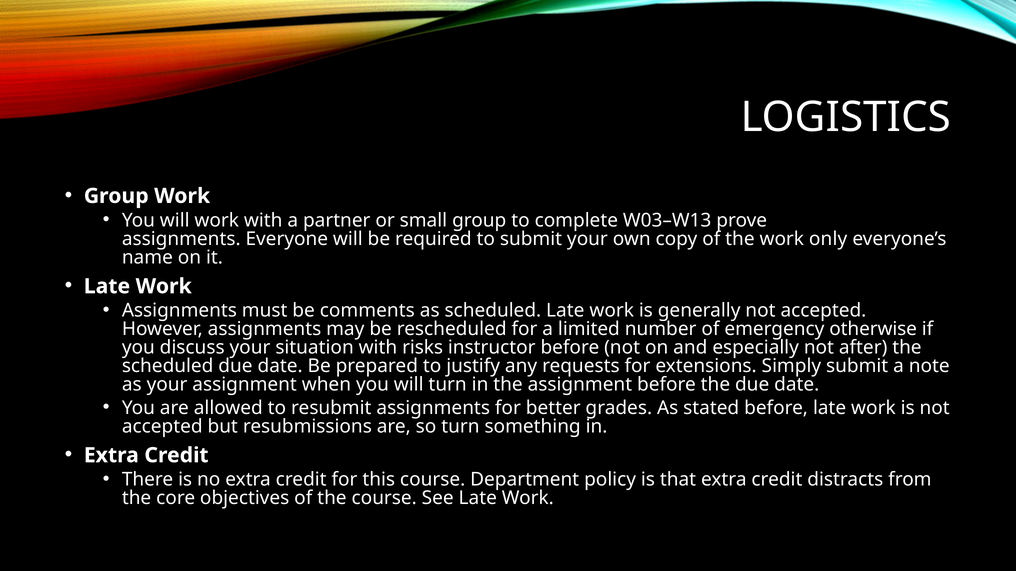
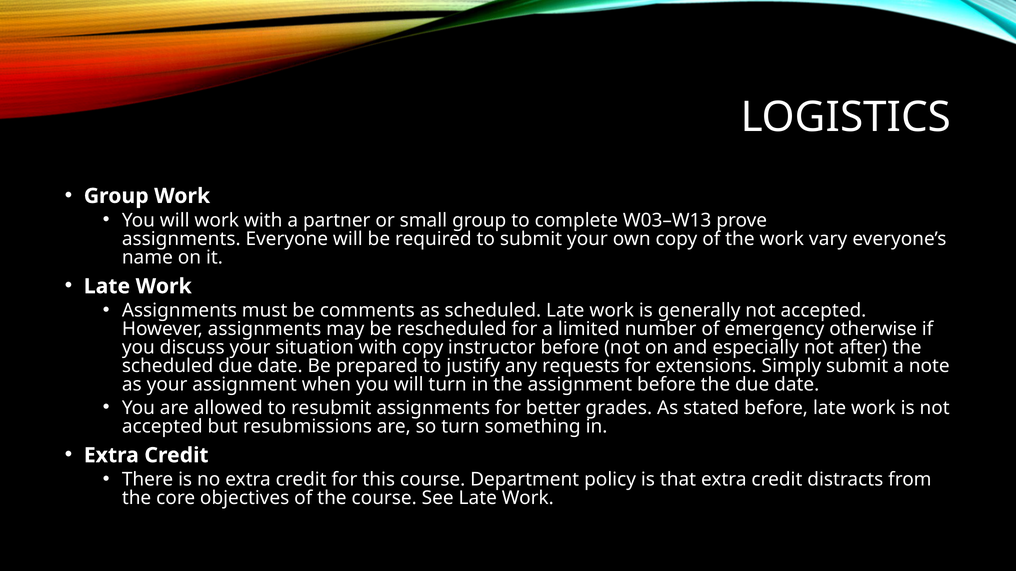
only: only -> vary (828, 239)
with risks: risks -> copy (423, 348)
